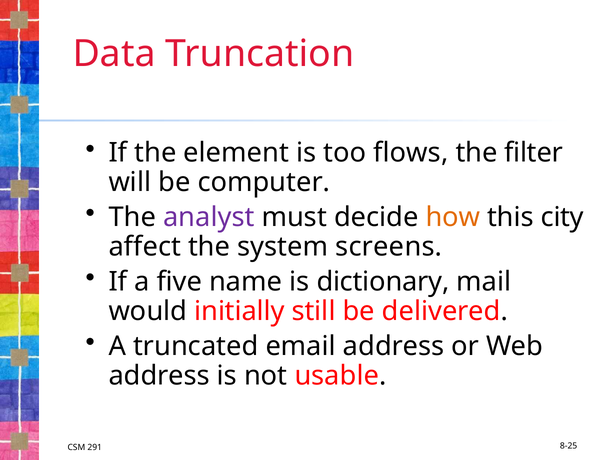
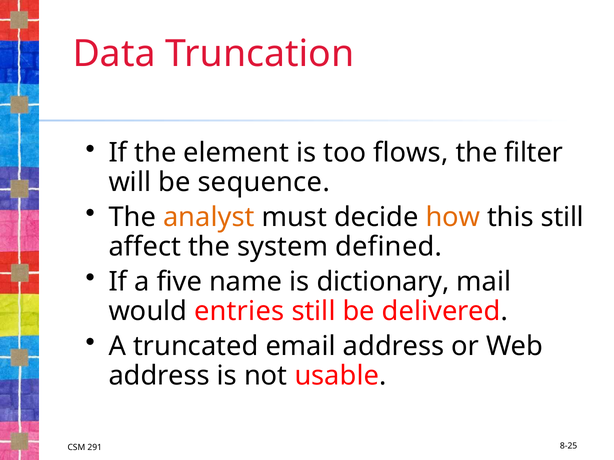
computer: computer -> sequence (264, 183)
analyst colour: purple -> orange (209, 218)
this city: city -> still (562, 218)
screens: screens -> defined (389, 247)
initially: initially -> entries (239, 312)
